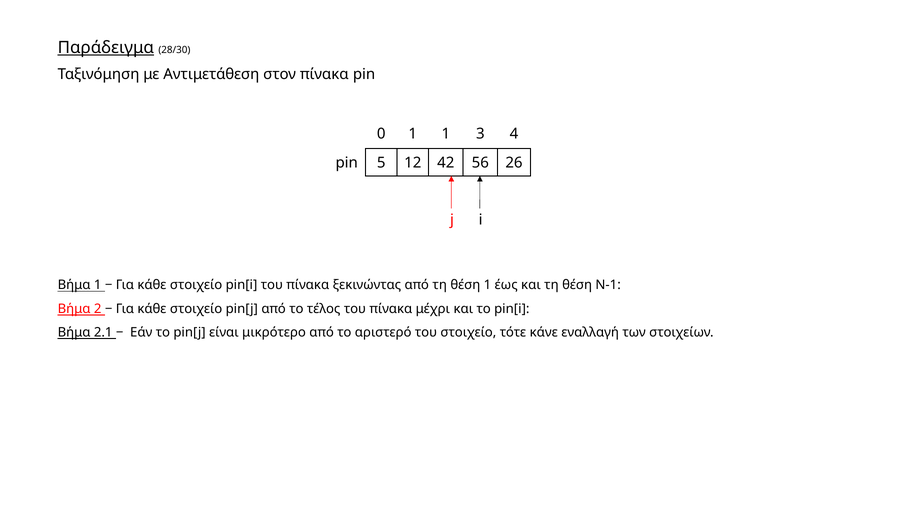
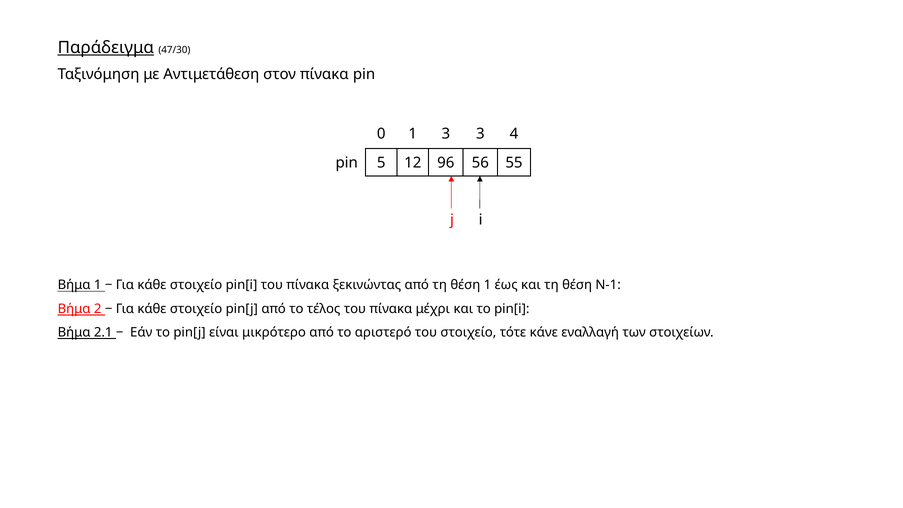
28/30: 28/30 -> 47/30 (174, 50)
1 1: 1 -> 3 (446, 134)
42: 42 -> 96 (446, 163)
26: 26 -> 55 (514, 163)
